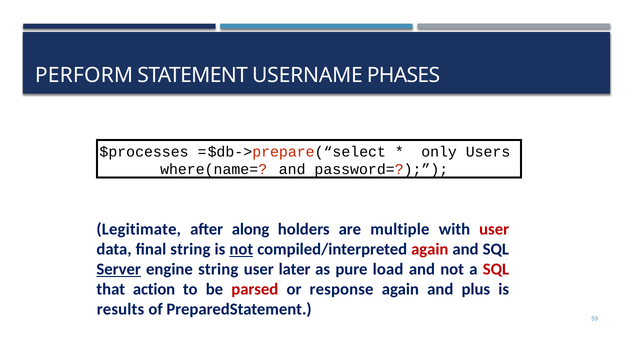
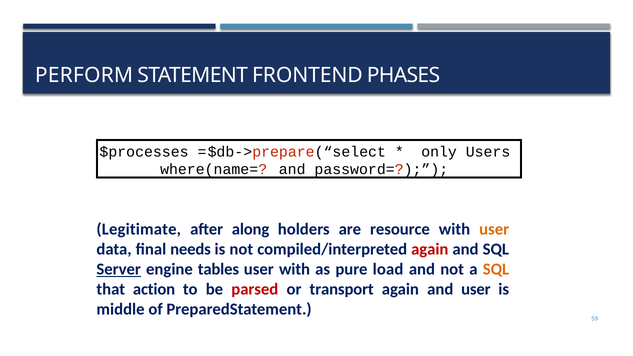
USERNAME: USERNAME -> FRONTEND (307, 76)
multiple: multiple -> resource (400, 229)
user colour: red -> orange (494, 229)
final string: string -> needs (191, 249)
not underline: present -> none (241, 249)
engine string: string -> tables (218, 269)
user later: later -> with (295, 269)
SQL colour: red -> orange (496, 269)
response: response -> transport (342, 289)
and plus: plus -> user (476, 289)
results: results -> middle (121, 309)
